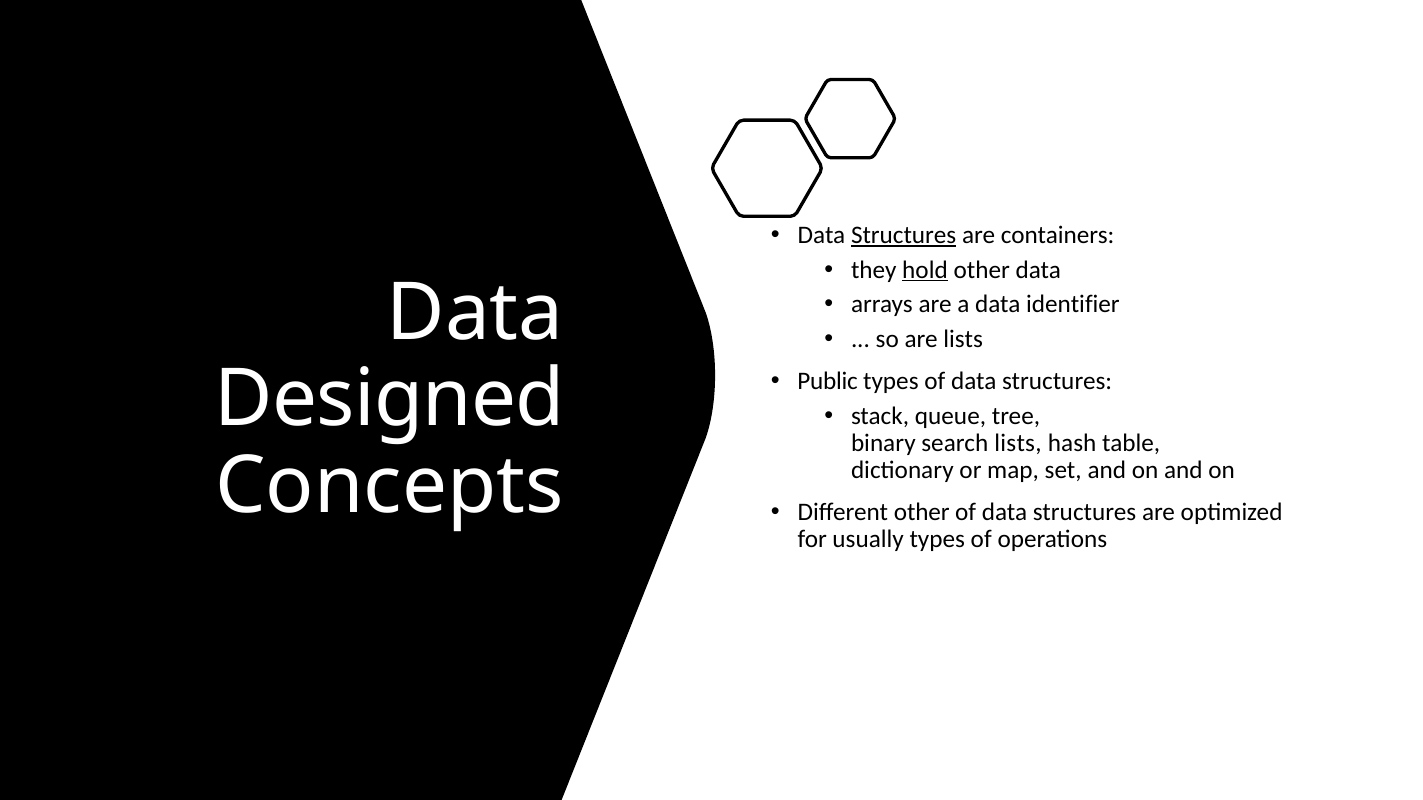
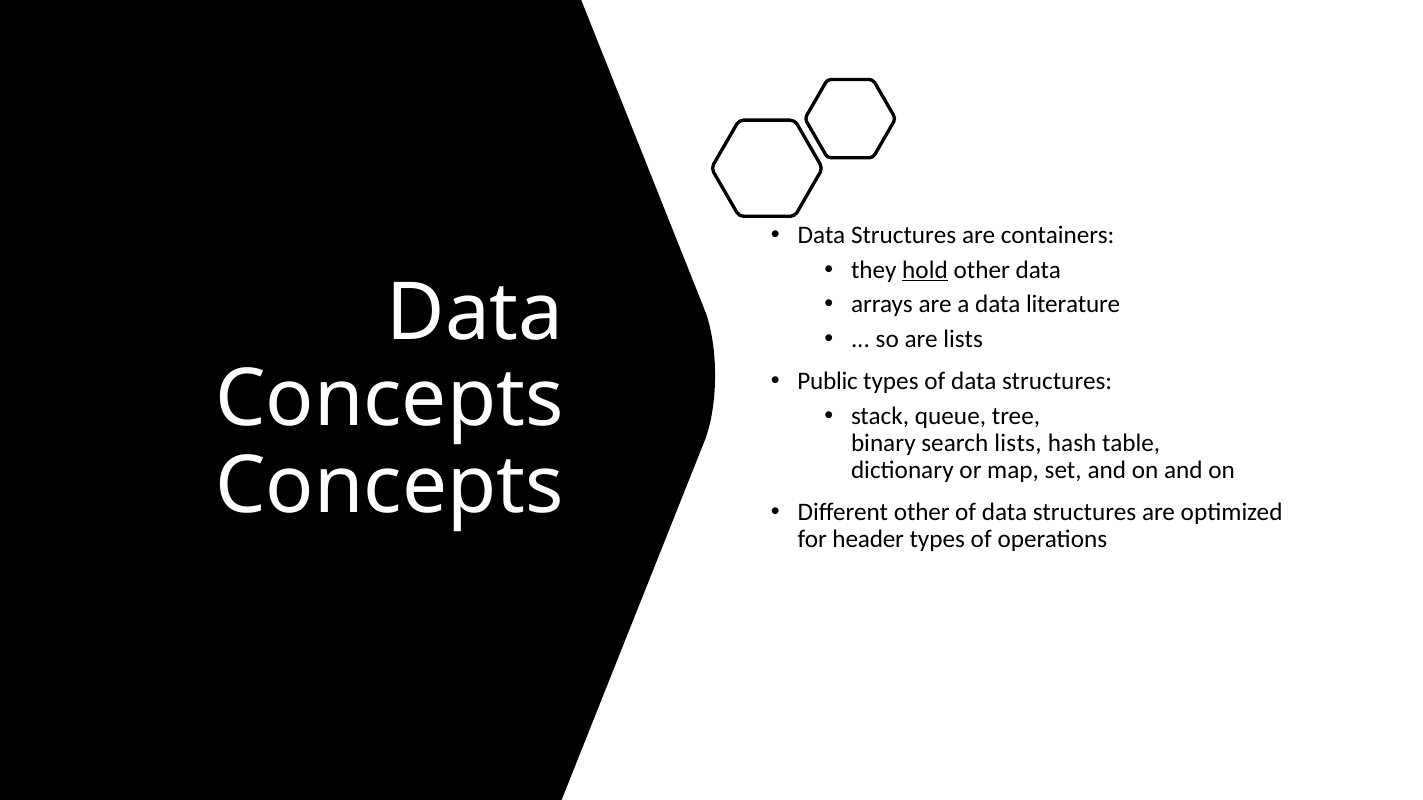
Structures underline: present -> none (904, 235)
identifier: identifier -> literature (1073, 305)
Designed: Designed -> Concepts (389, 400)
usually: usually -> header (868, 540)
